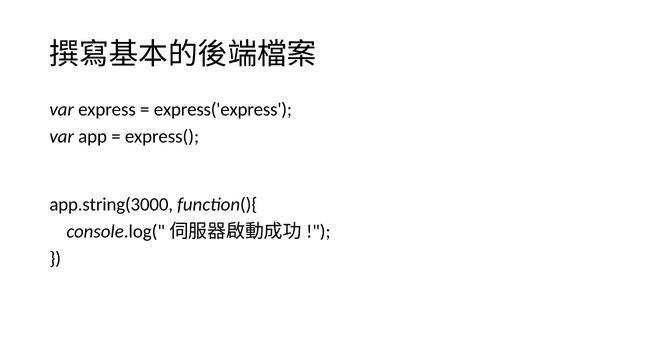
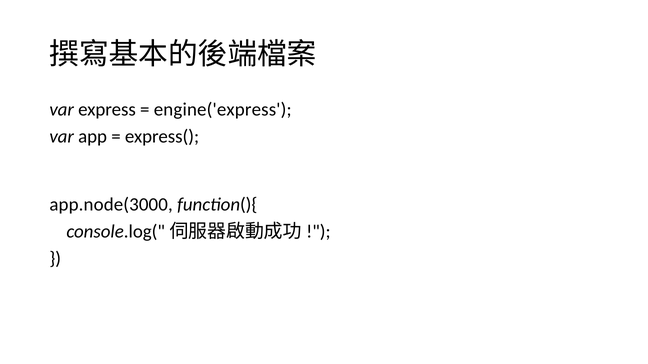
express('express: express('express -> engine('express (223, 110)
app.string(3000: app.string(3000 -> app.node(3000 (111, 205)
